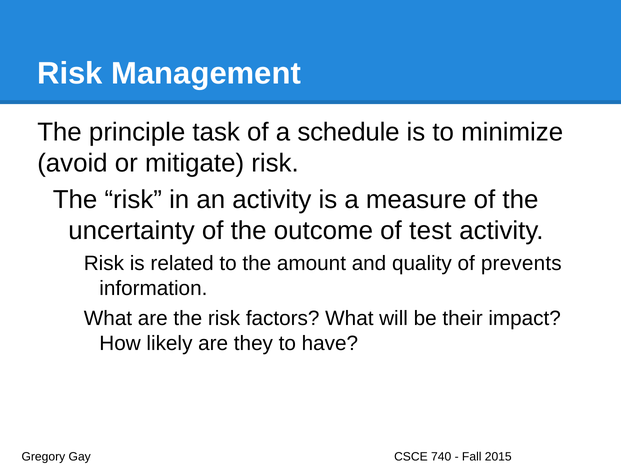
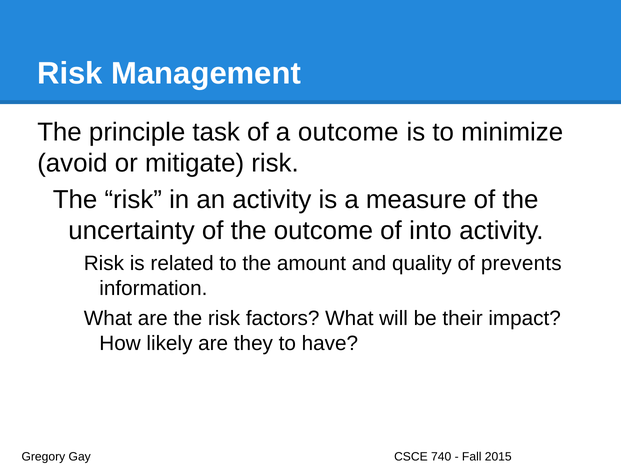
a schedule: schedule -> outcome (348, 132)
test: test -> into (430, 231)
